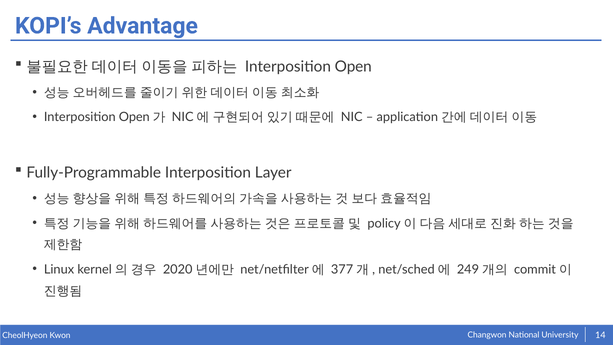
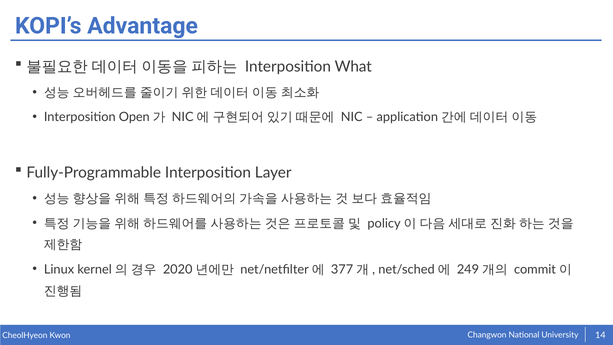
Open: Open -> What (353, 67)
